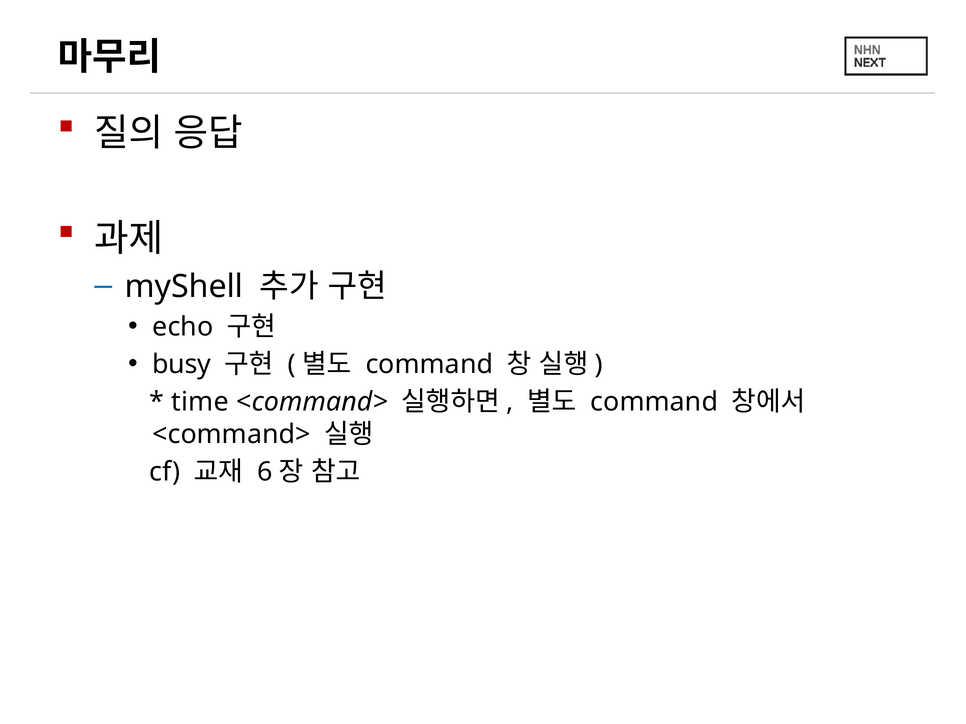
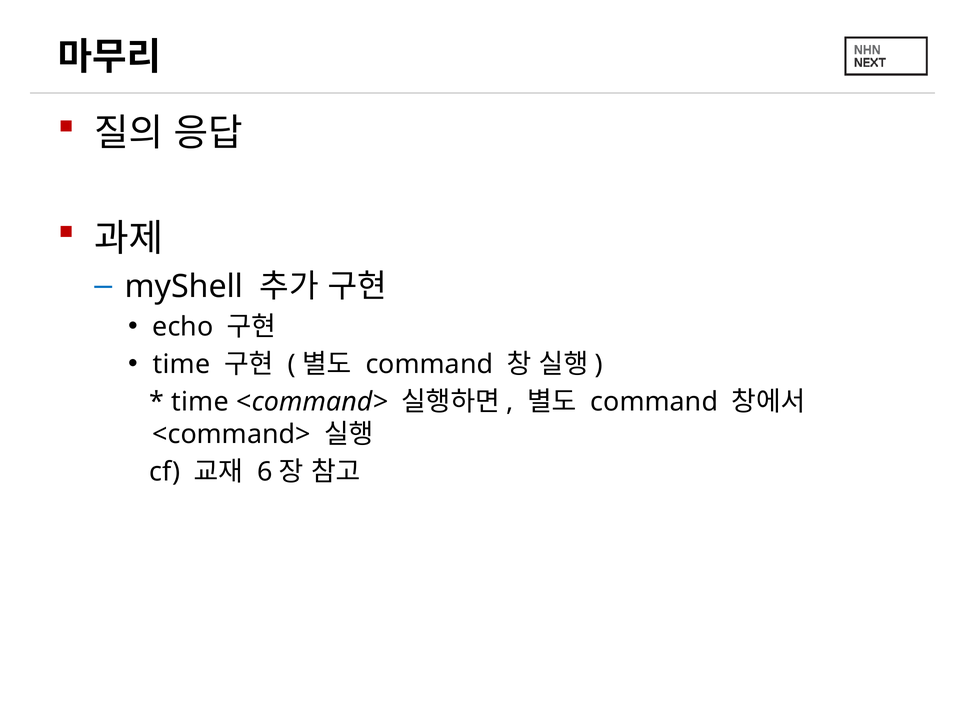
busy: busy -> time (181, 365)
